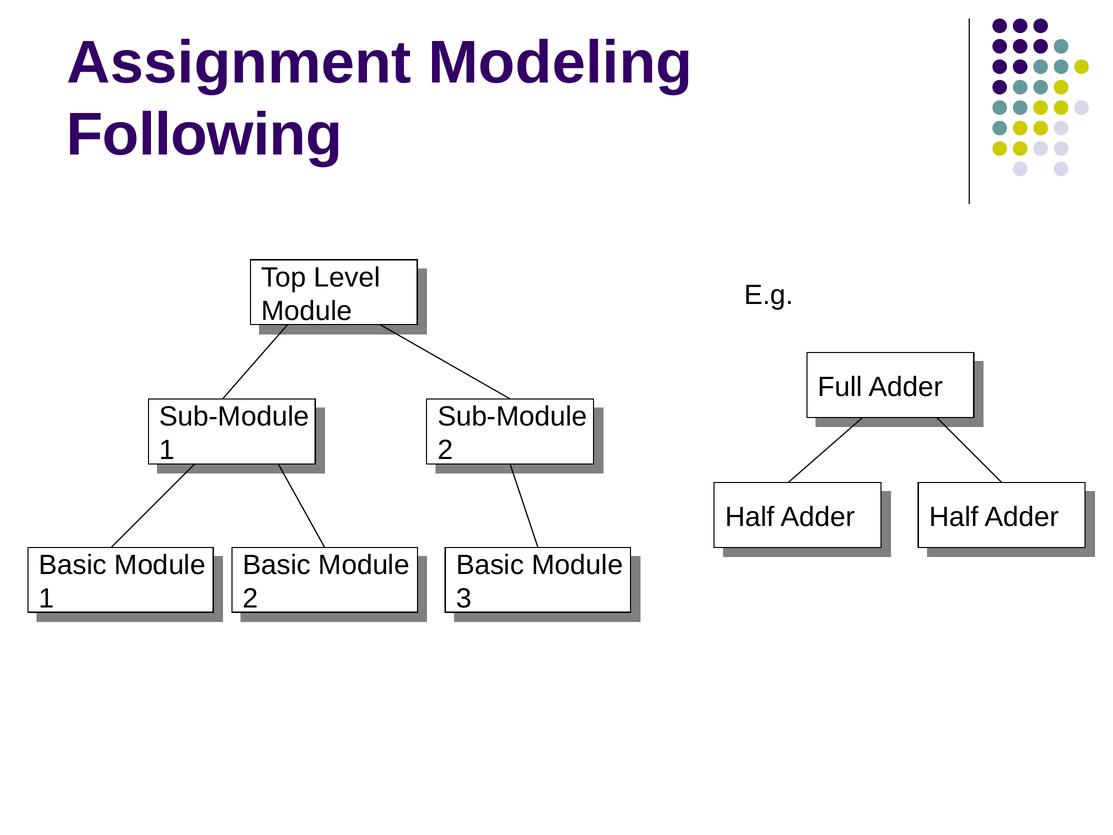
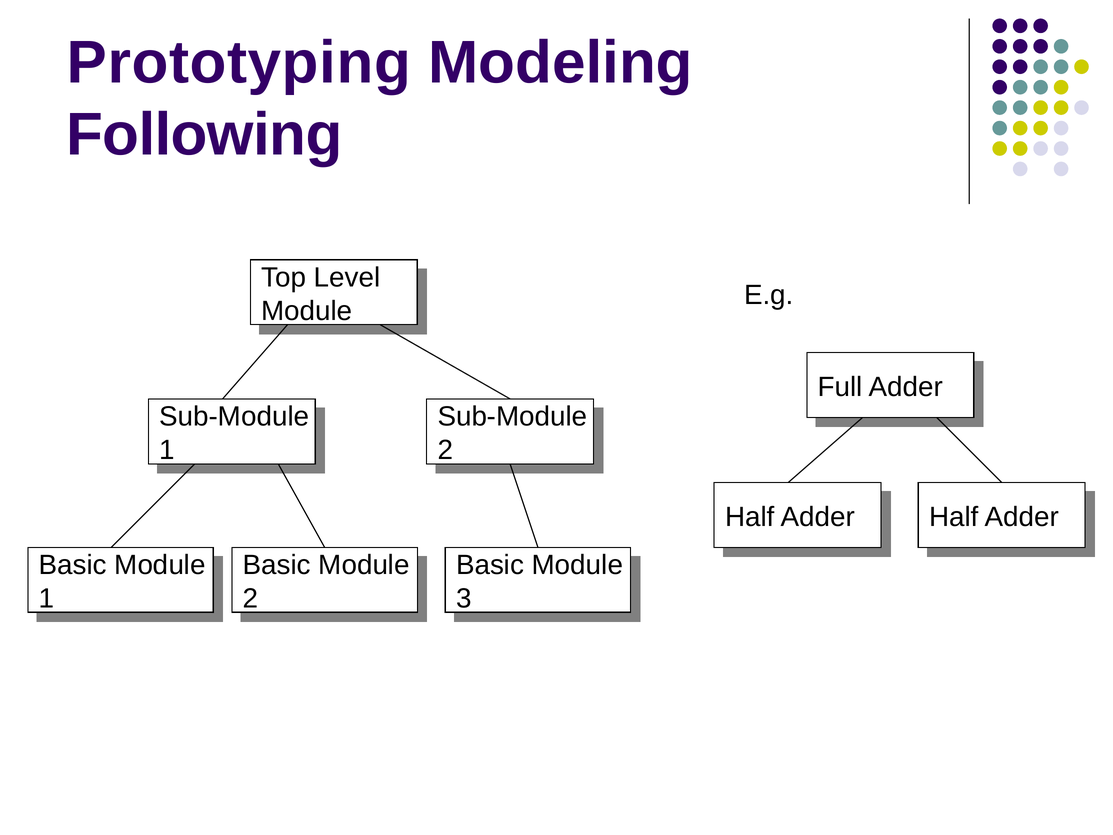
Assignment: Assignment -> Prototyping (239, 63)
